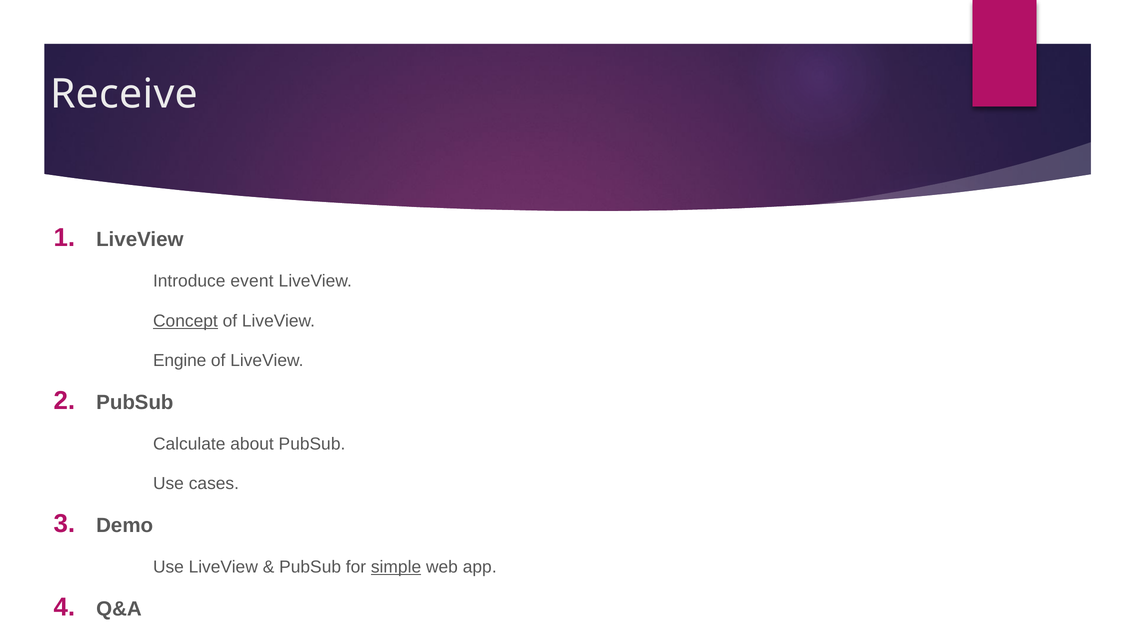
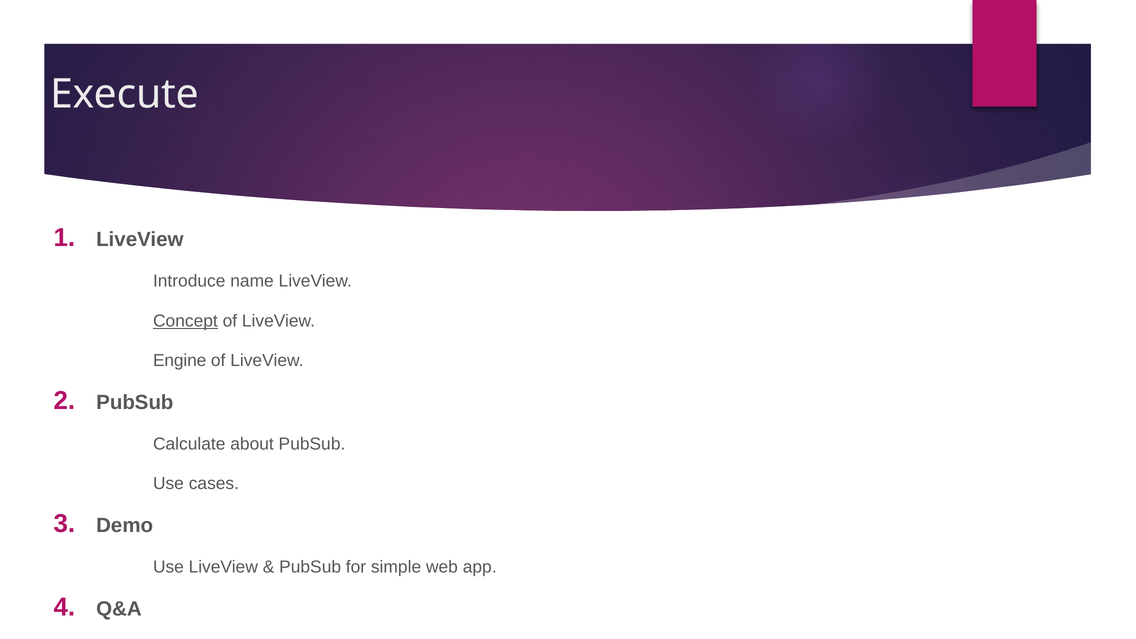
Receive: Receive -> Execute (124, 94)
event: event -> name (252, 281)
simple underline: present -> none (396, 567)
